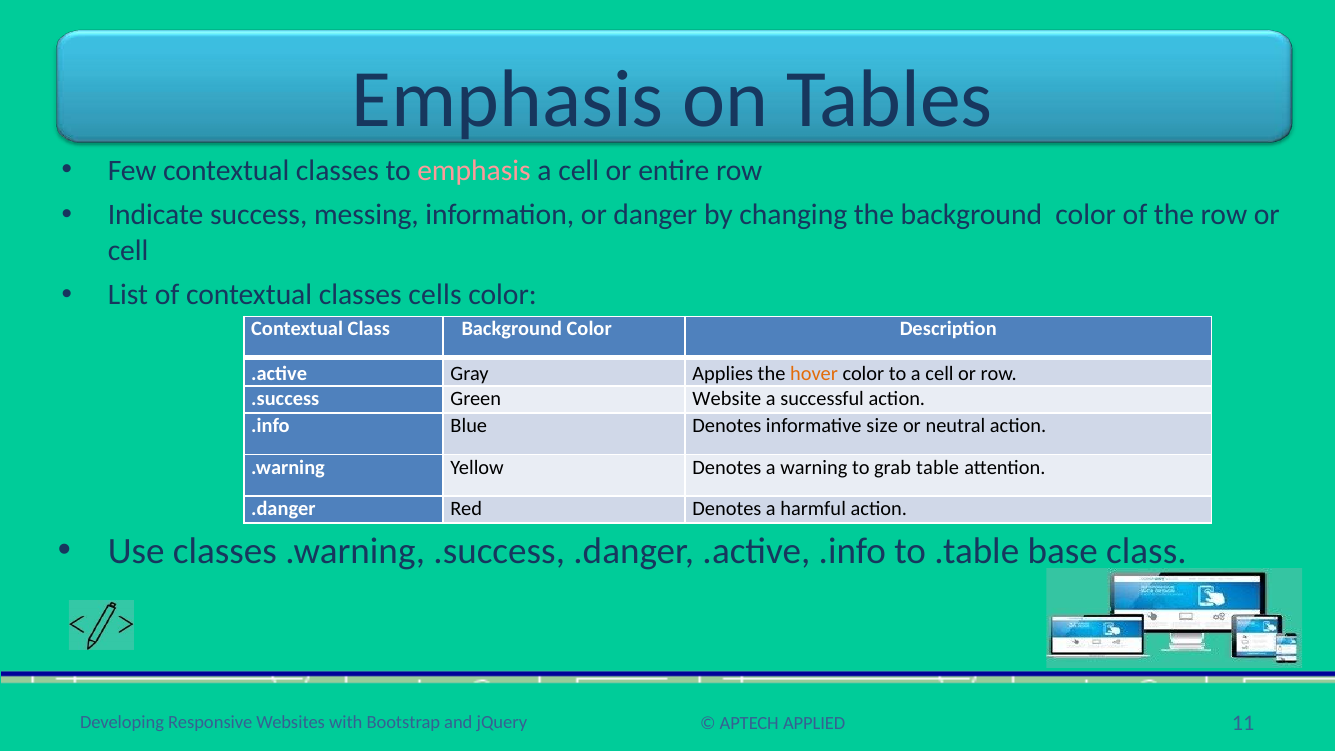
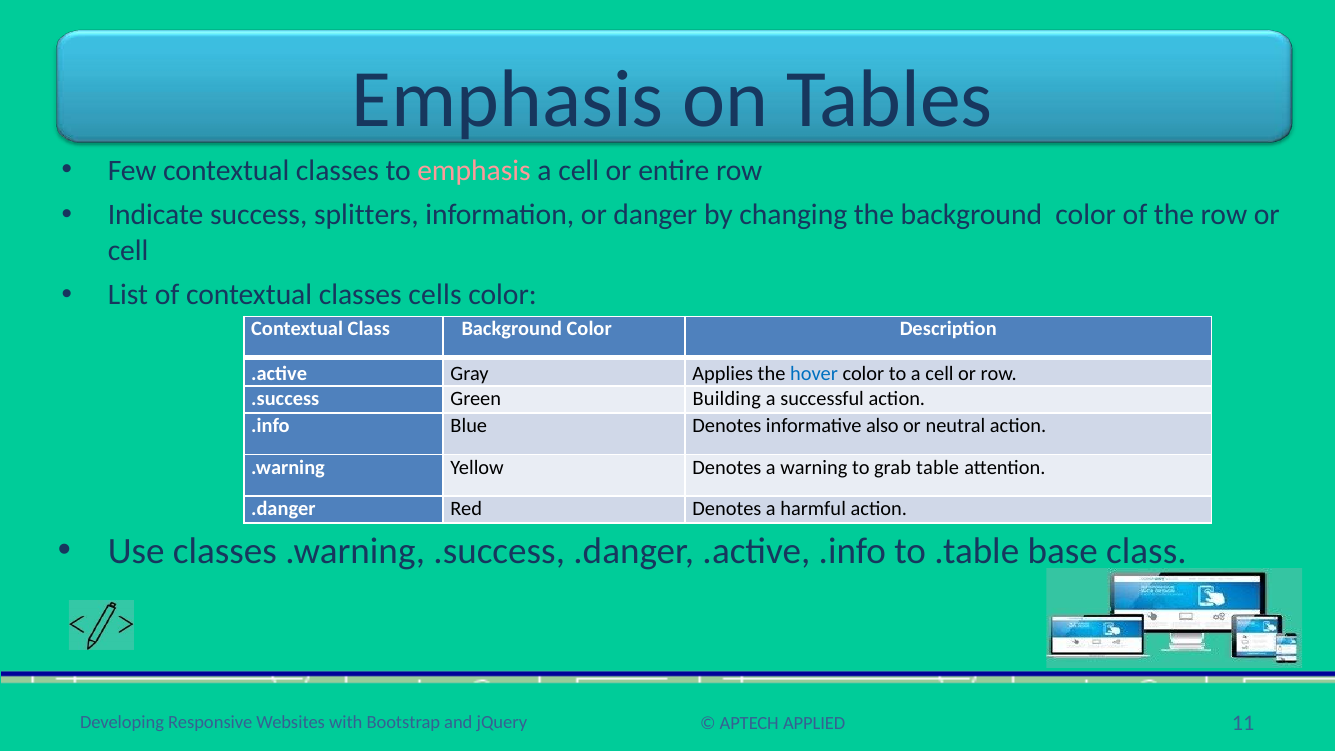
messing: messing -> splitters (366, 215)
hover colour: orange -> blue (814, 374)
Website: Website -> Building (727, 399)
size: size -> also (882, 426)
